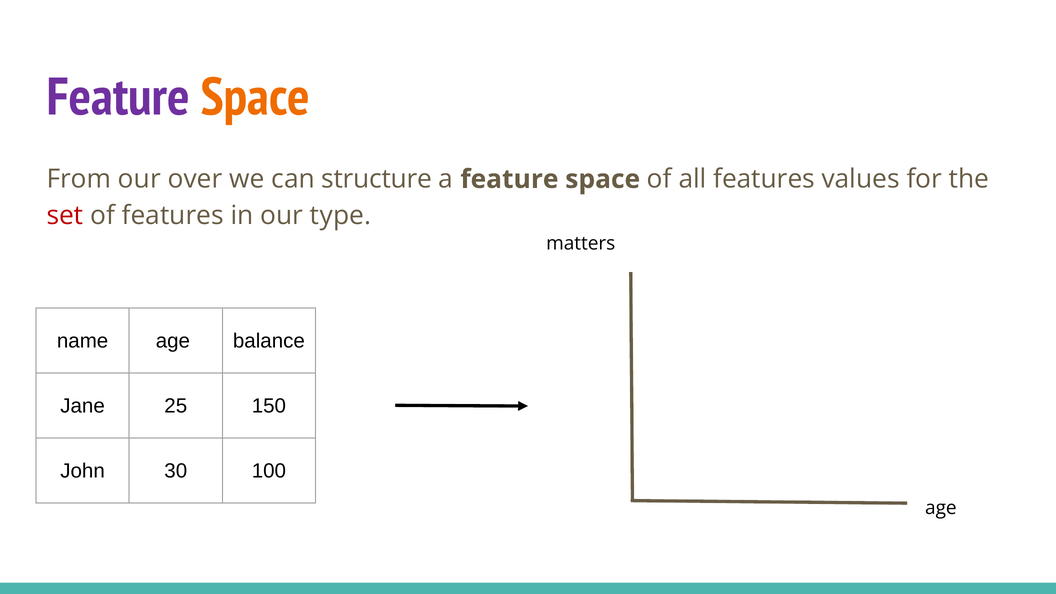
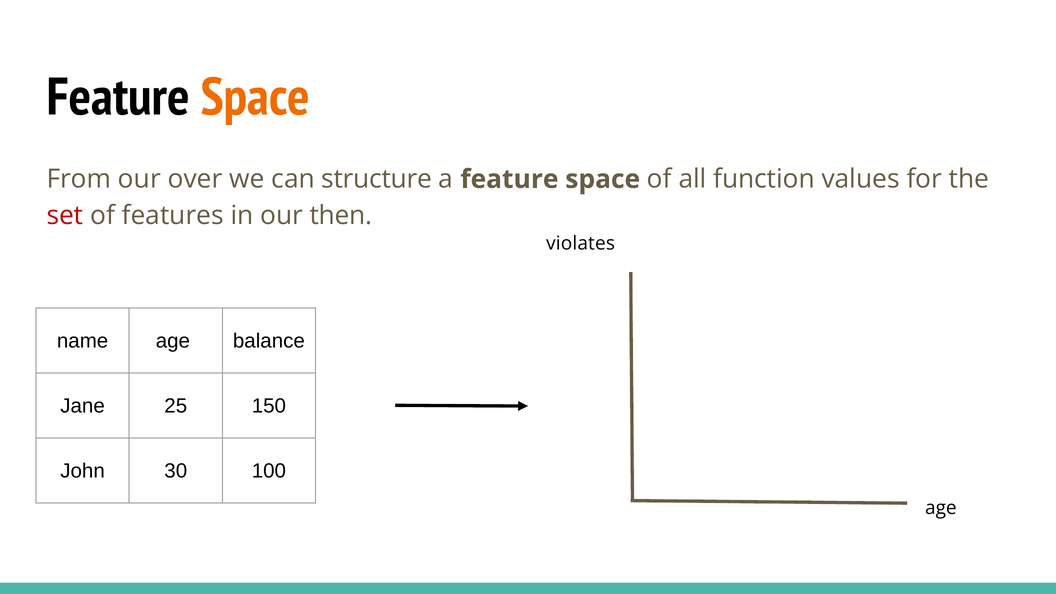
Feature colour: purple -> black (118, 97)
all features: features -> function (764, 179)
type: type -> then (341, 216)
matters: matters -> violates (581, 244)
